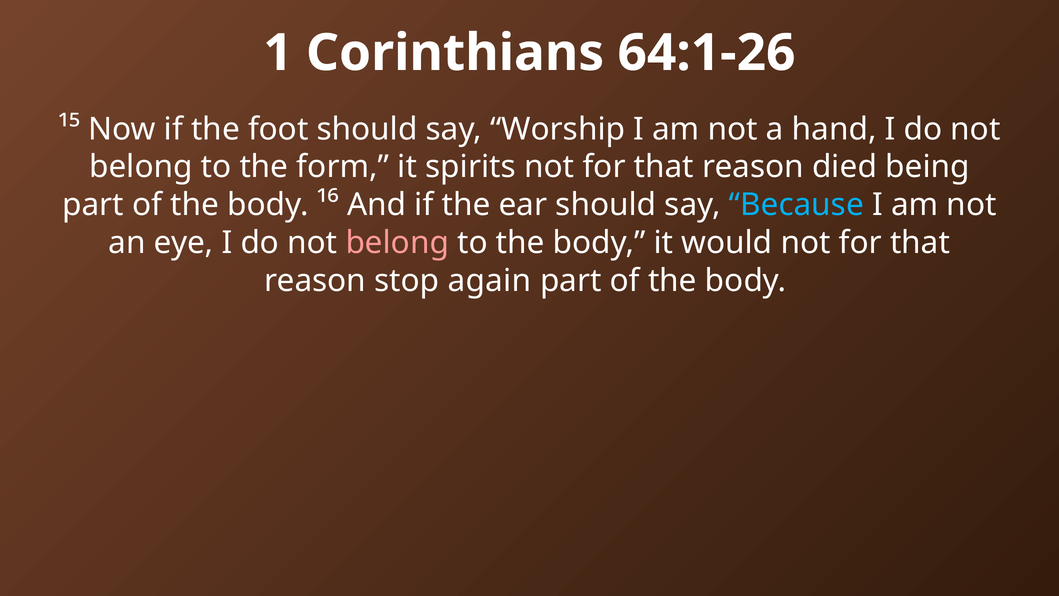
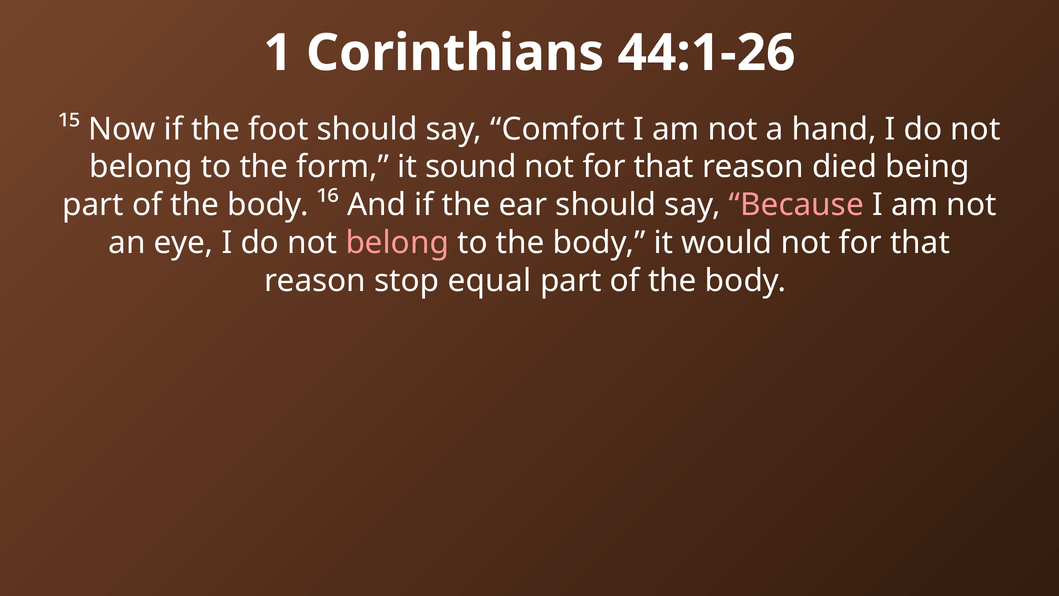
64:1-26: 64:1-26 -> 44:1-26 (706, 53)
Worship: Worship -> Comfort (558, 129)
spirits: spirits -> sound (471, 167)
Because colour: light blue -> pink (796, 205)
again: again -> equal (490, 281)
